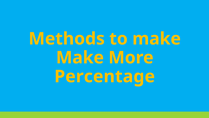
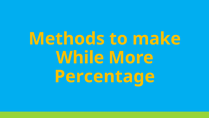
Make: Make -> While (80, 57)
